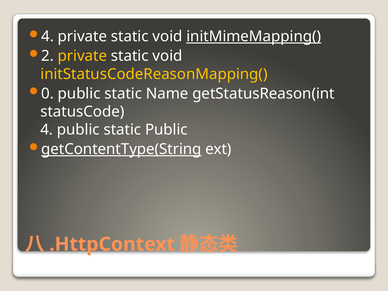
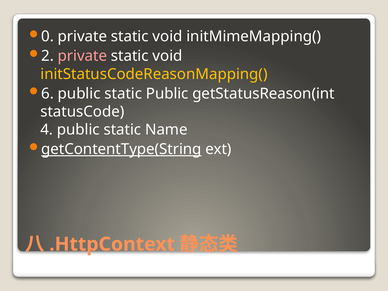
4: 4 -> 0 (48, 36)
initMimeMapping( underline: present -> none (254, 36)
private colour: yellow -> pink (82, 56)
0: 0 -> 6 (48, 94)
static Name: Name -> Public (167, 94)
static Public: Public -> Name (166, 130)
